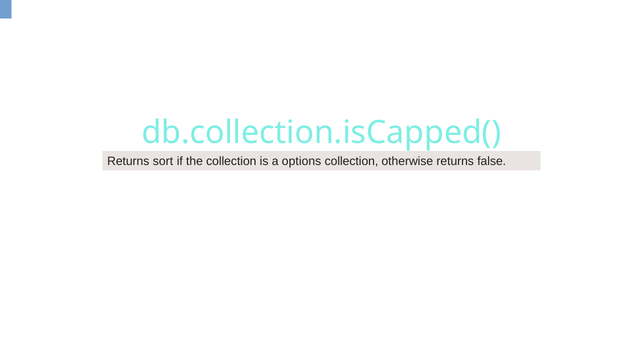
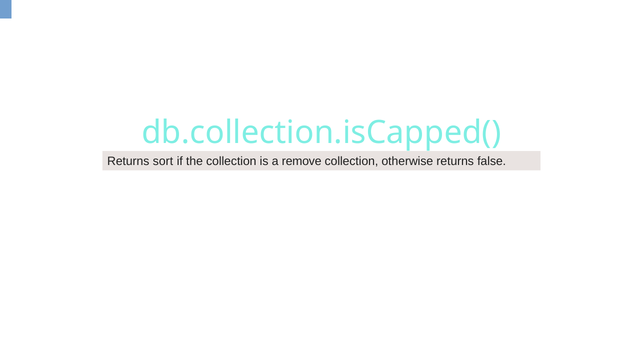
options: options -> remove (302, 161)
